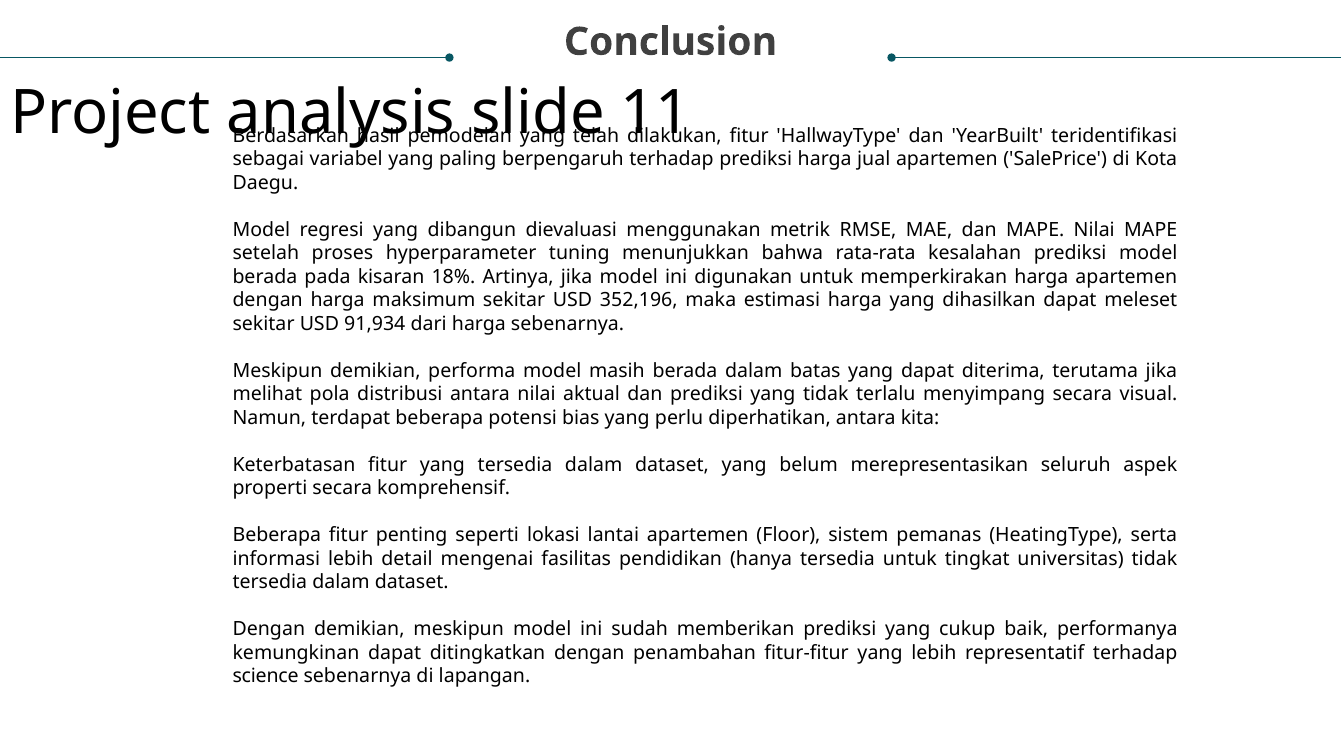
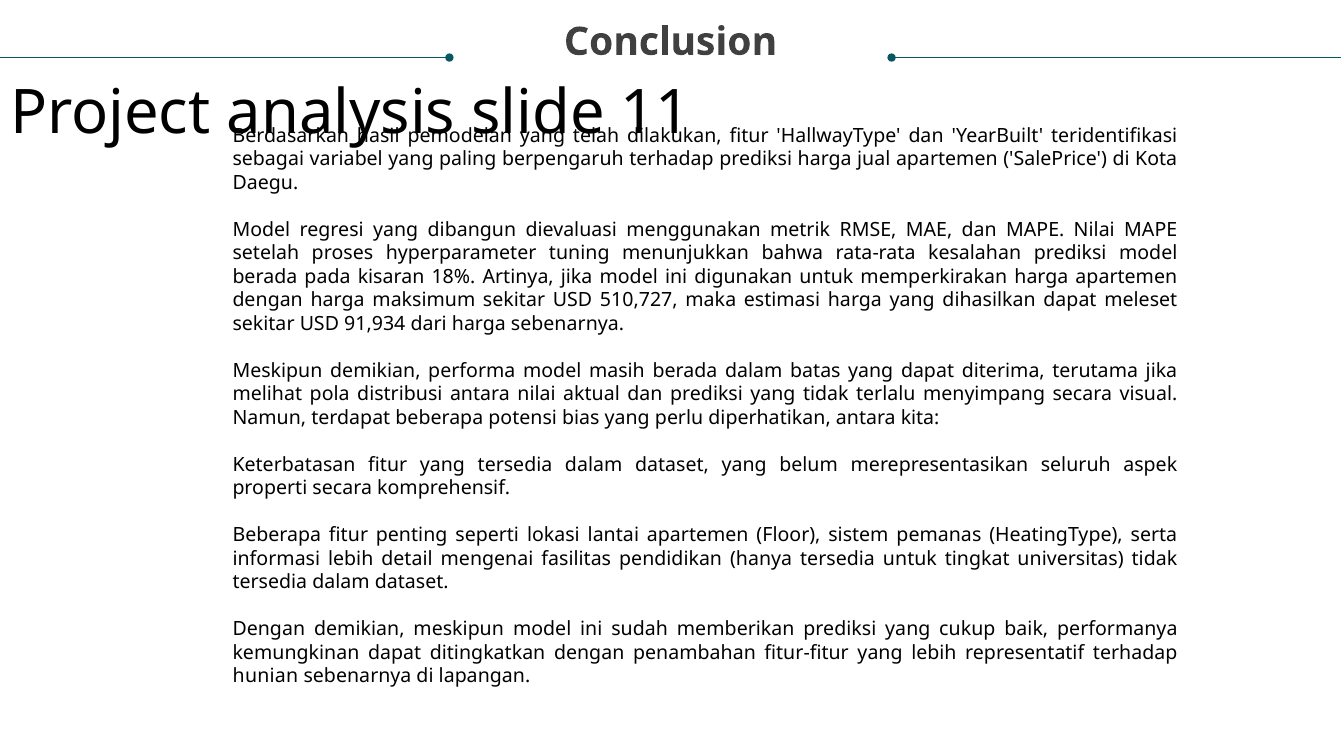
352,196: 352,196 -> 510,727 (639, 300)
science: science -> hunian (265, 676)
